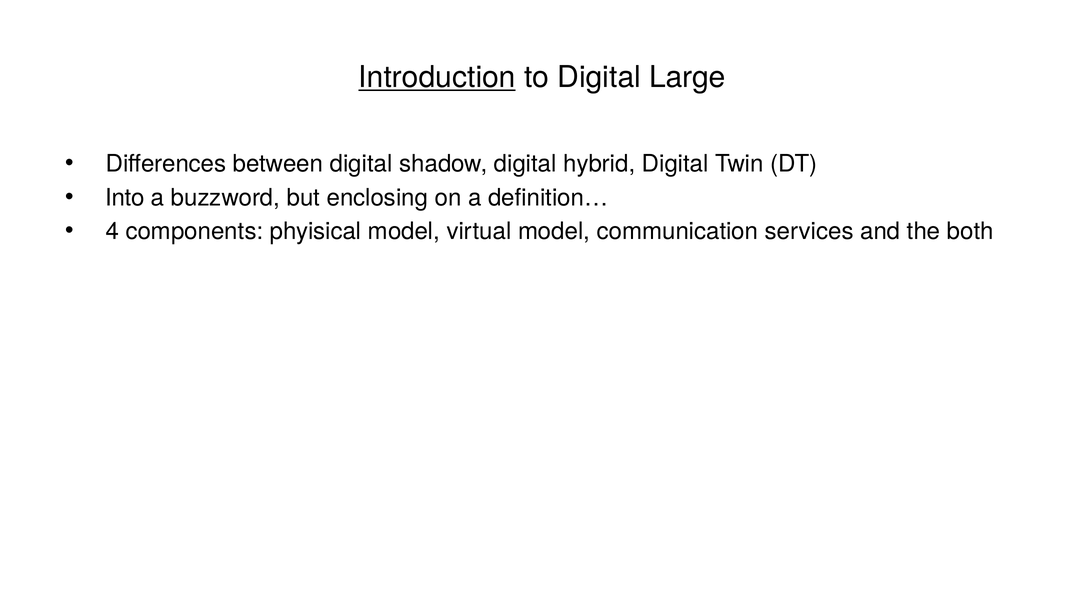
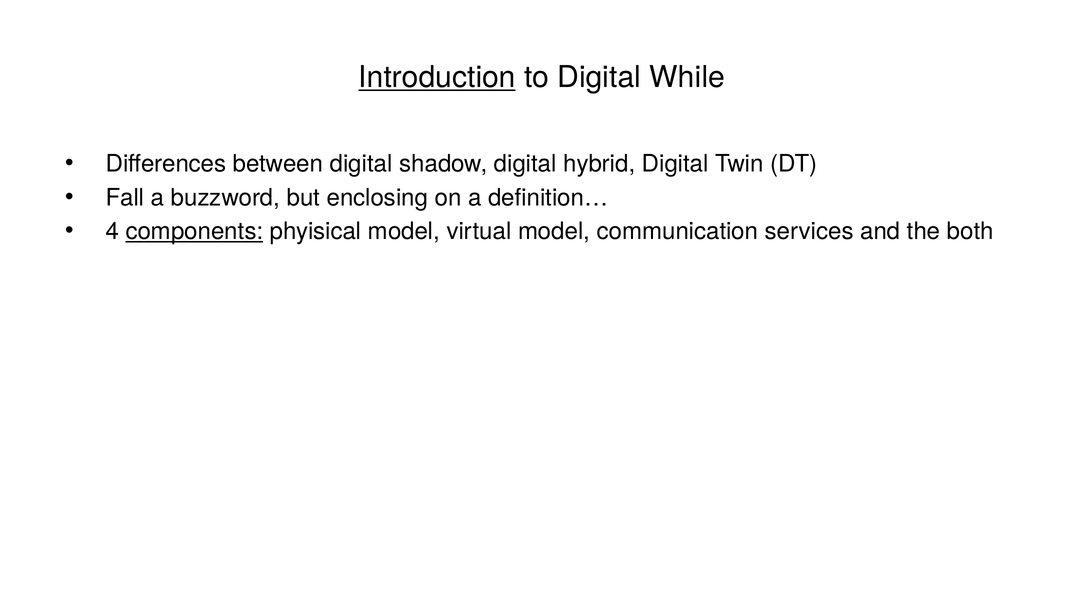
Large: Large -> While (687, 77)
Into: Into -> Fall (125, 198)
components underline: none -> present (194, 231)
